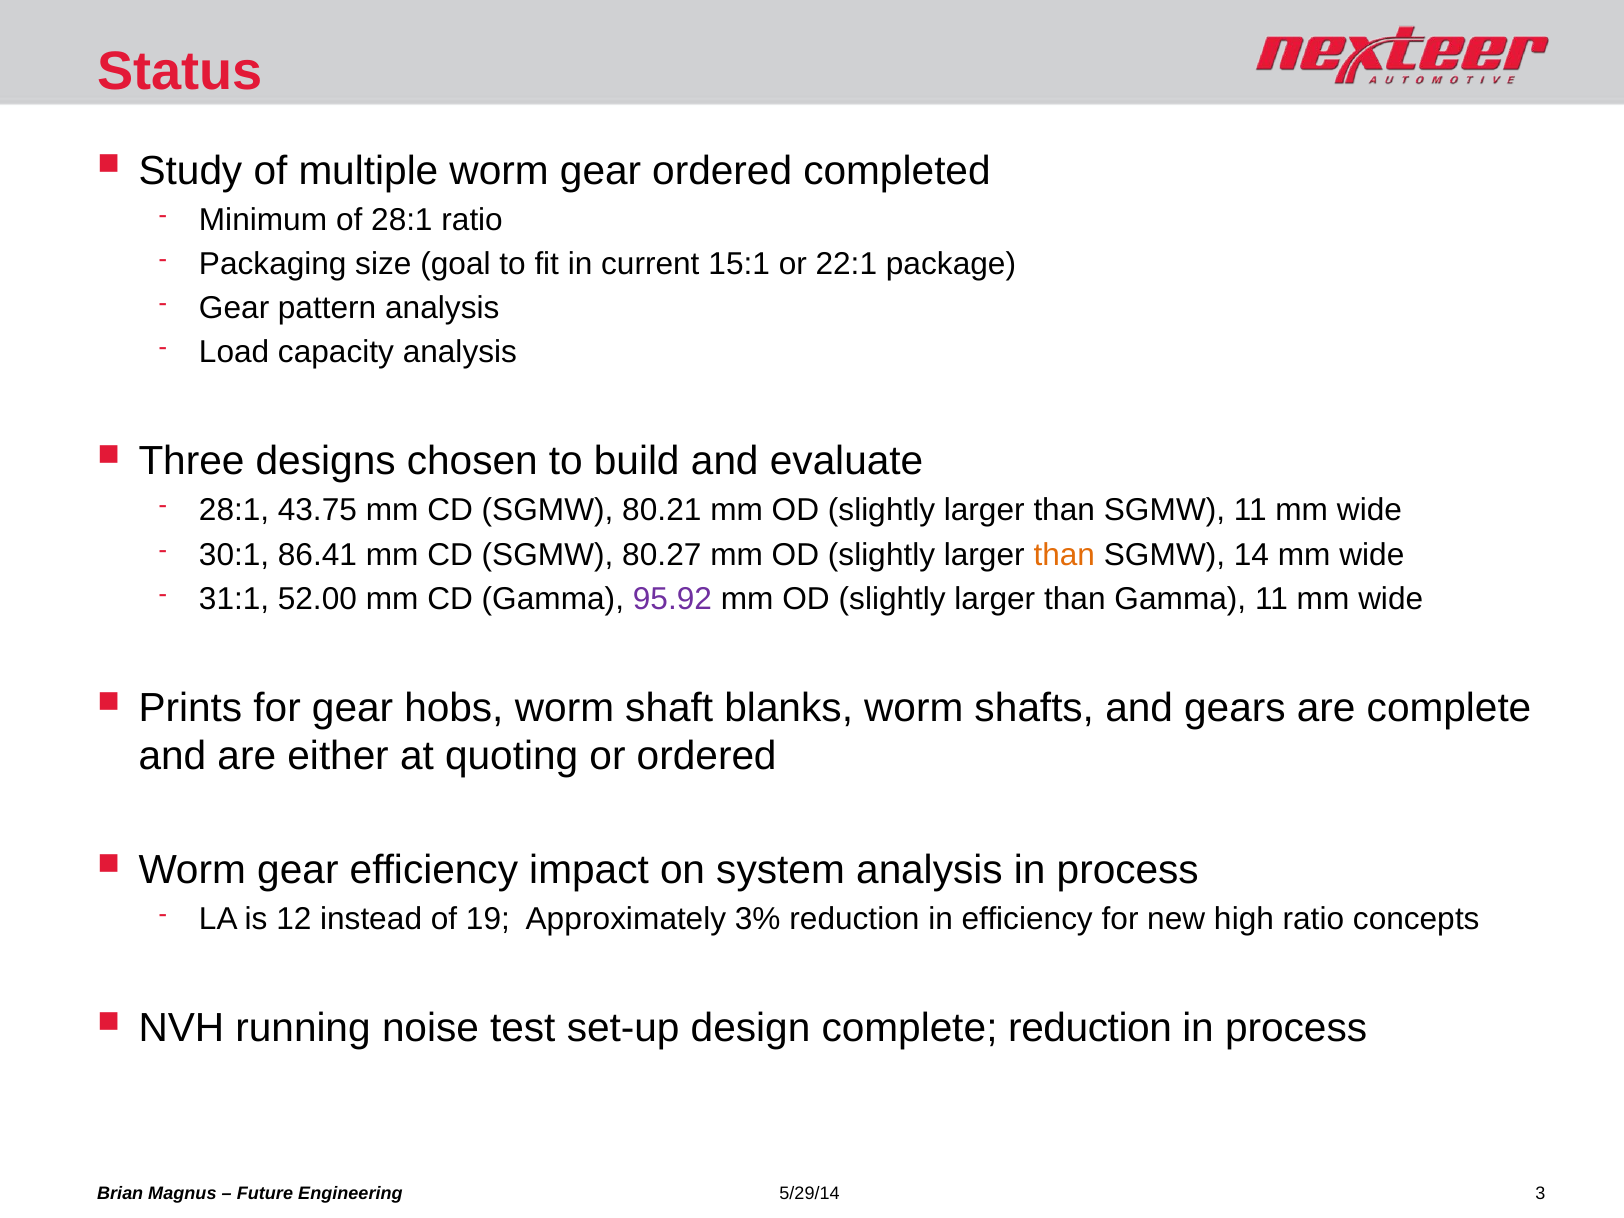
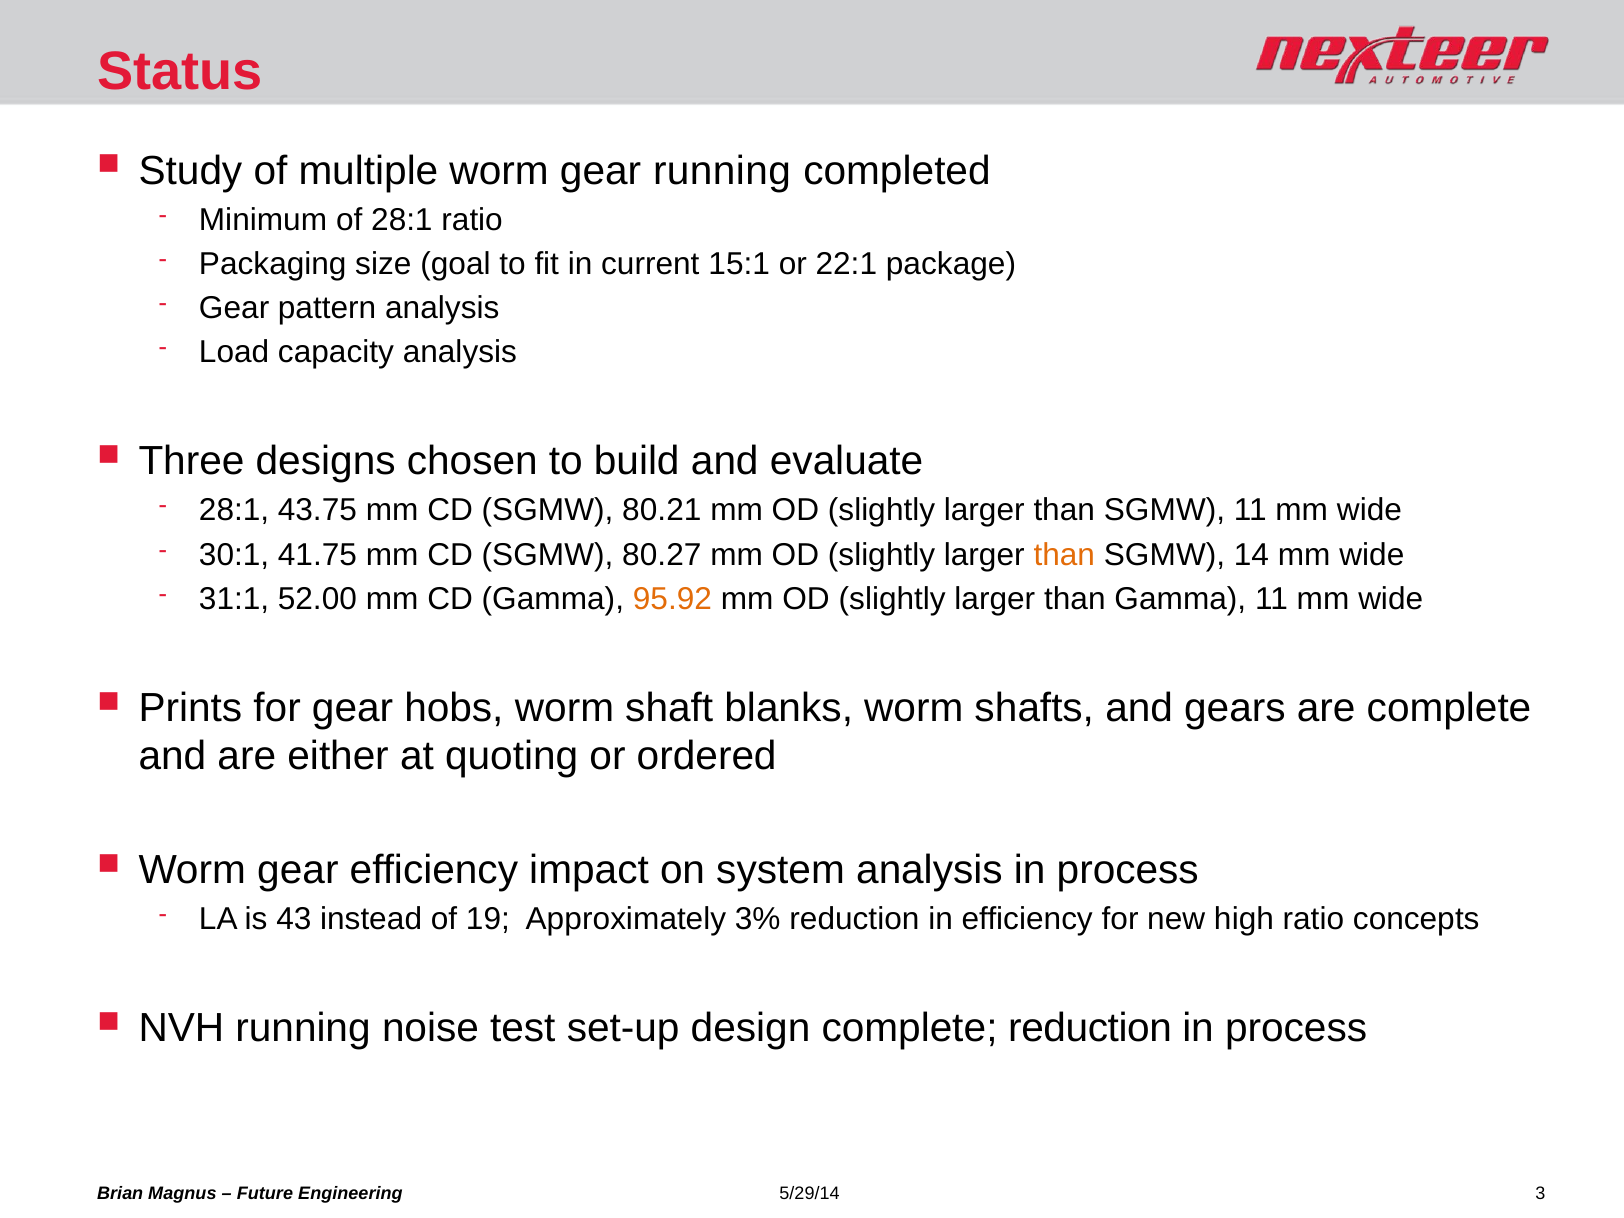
gear ordered: ordered -> running (722, 171)
86.41: 86.41 -> 41.75 (317, 555)
95.92 colour: purple -> orange (672, 599)
12: 12 -> 43 (294, 919)
